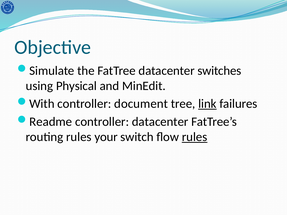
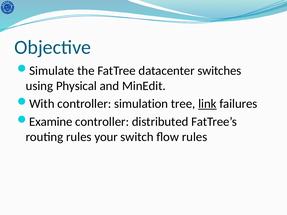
document: document -> simulation (141, 104)
Readme: Readme -> Examine (51, 122)
controller datacenter: datacenter -> distributed (160, 122)
rules underline: present -> none (195, 137)
